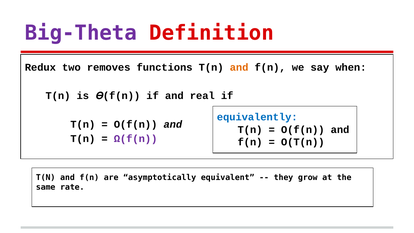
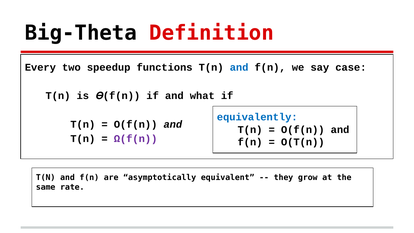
Big-Theta colour: purple -> black (81, 33)
Redux: Redux -> Every (40, 67)
removes: removes -> speedup (109, 67)
and colour: orange -> blue (239, 67)
when: when -> case (351, 67)
real: real -> what (202, 96)
